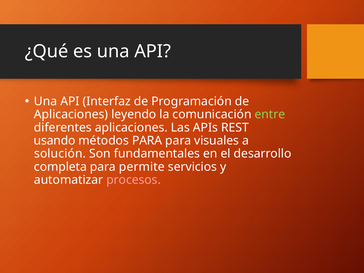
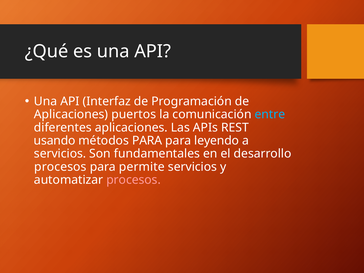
leyendo: leyendo -> puertos (134, 114)
entre colour: light green -> light blue (270, 114)
visuales: visuales -> leyendo (217, 141)
solución: solución -> servicios (60, 154)
completa: completa -> procesos (60, 167)
